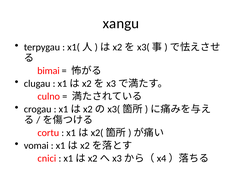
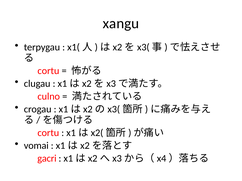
bimai: bimai -> cortu (48, 71)
cnici: cnici -> gacri (47, 159)
